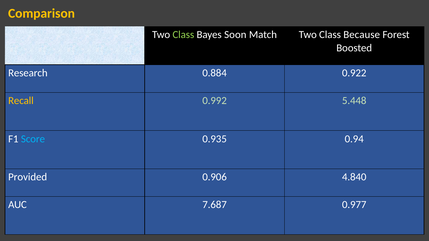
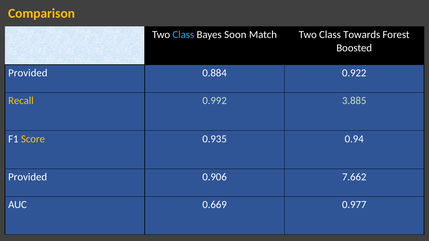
Class colour: light green -> light blue (183, 35)
Because: Because -> Towards (362, 35)
Research: Research -> Provided (28, 73)
5.448: 5.448 -> 3.885 (354, 101)
Score colour: light blue -> yellow (33, 139)
4.840: 4.840 -> 7.662 (354, 177)
7.687: 7.687 -> 0.669 (215, 205)
